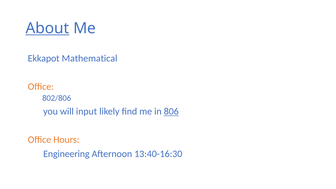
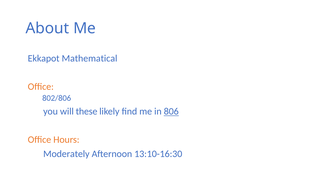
About underline: present -> none (47, 28)
input: input -> these (87, 112)
Engineering: Engineering -> Moderately (66, 154)
13:40-16:30: 13:40-16:30 -> 13:10-16:30 (158, 154)
